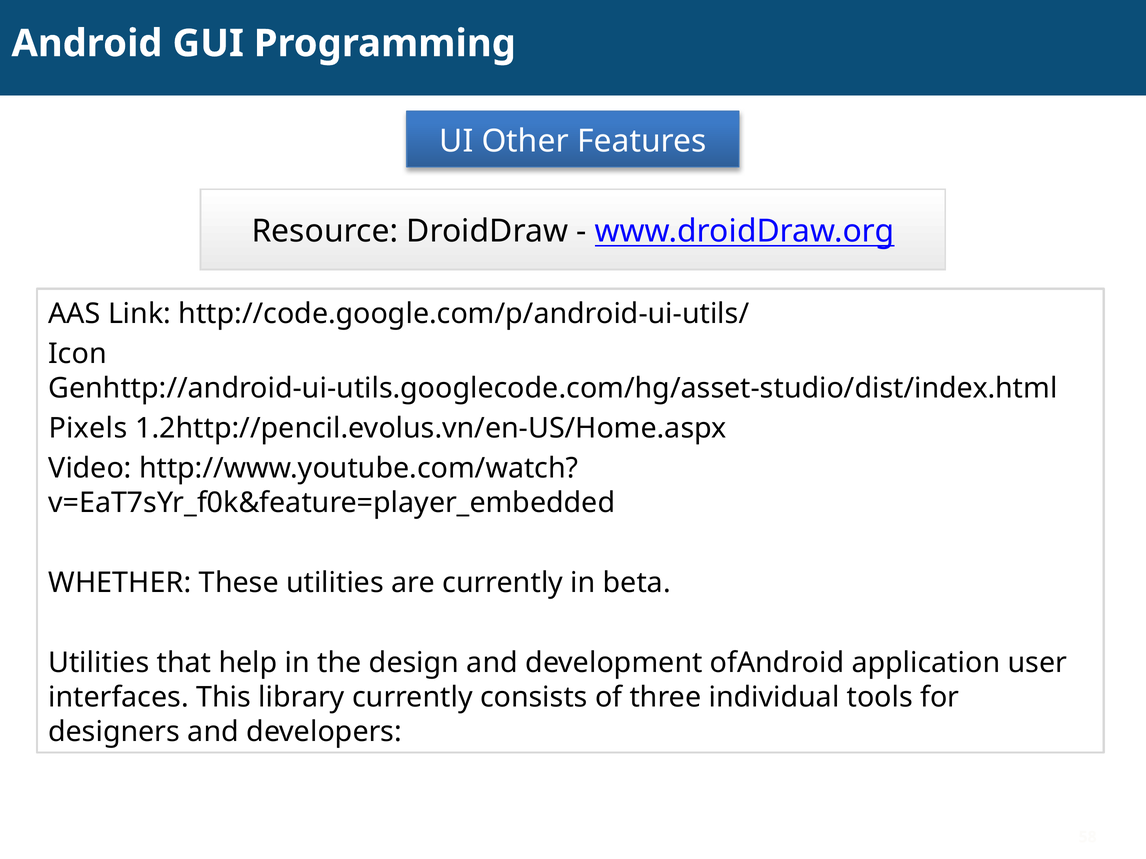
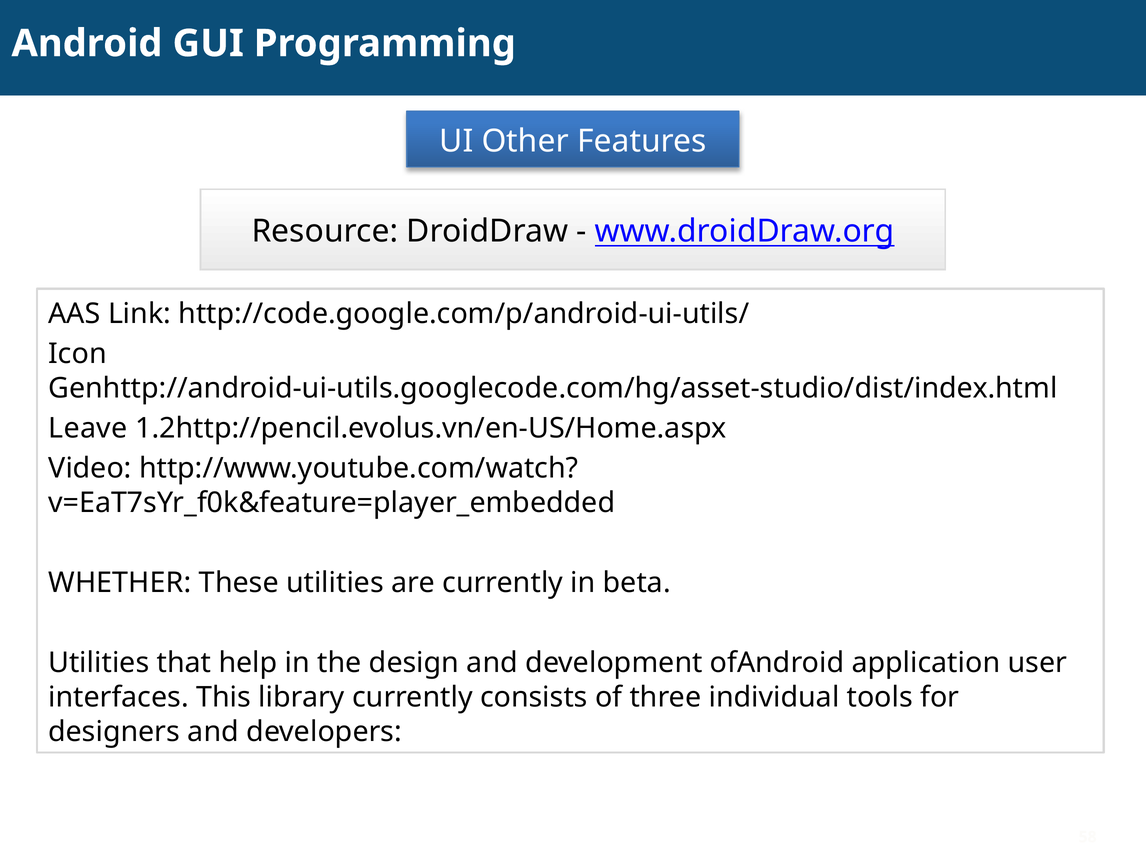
Pixels: Pixels -> Leave (88, 428)
